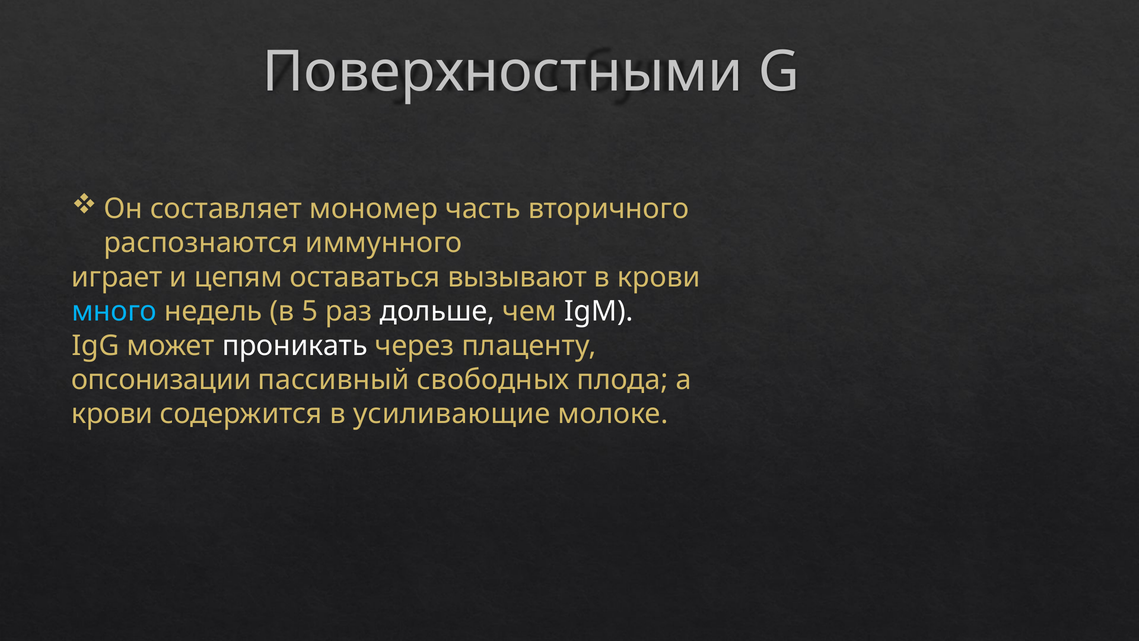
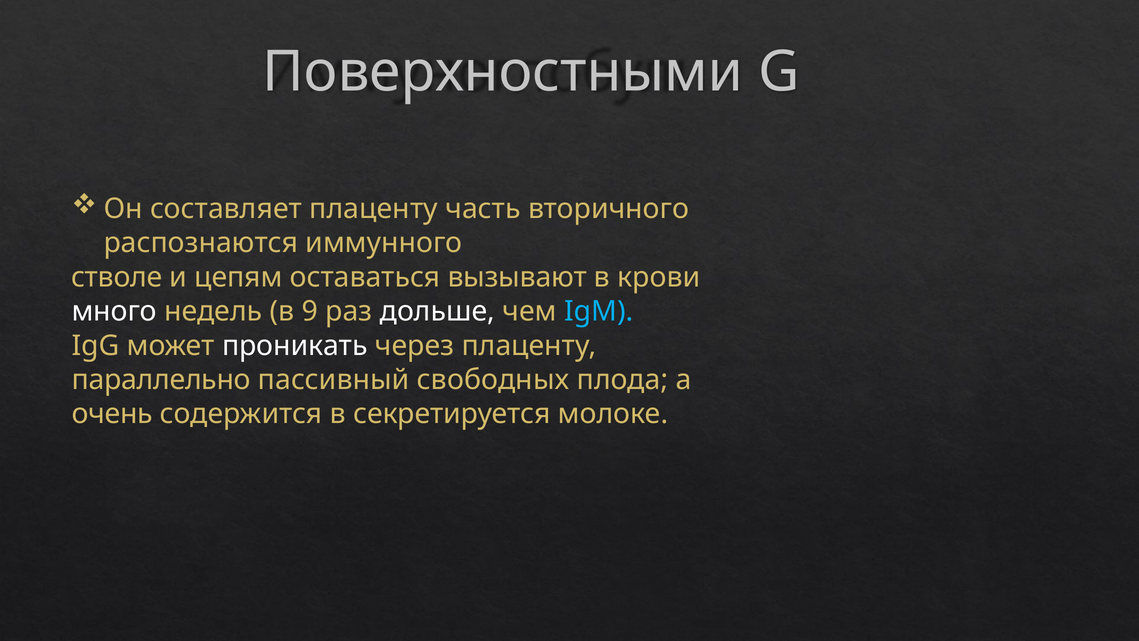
составляет мономер: мономер -> плаценту (374, 209)
играет: играет -> стволе (117, 277)
много colour: light blue -> white (114, 311)
5: 5 -> 9 (310, 311)
IgM colour: white -> light blue (599, 311)
опсонизации: опсонизации -> параллельно (161, 380)
крови: крови -> очень (112, 414)
усиливающие: усиливающие -> секретируется (452, 414)
